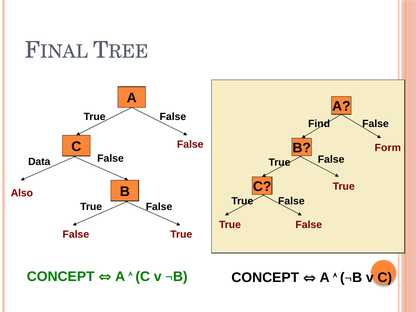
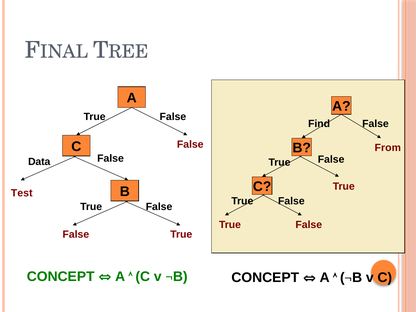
Form: Form -> From (388, 148)
Also: Also -> Test (22, 193)
